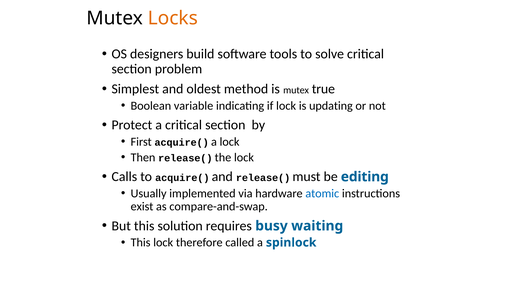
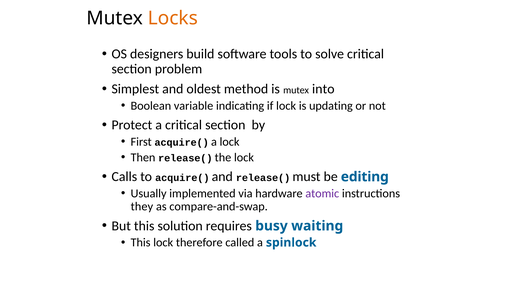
true: true -> into (323, 89)
atomic colour: blue -> purple (322, 194)
exist: exist -> they (142, 207)
